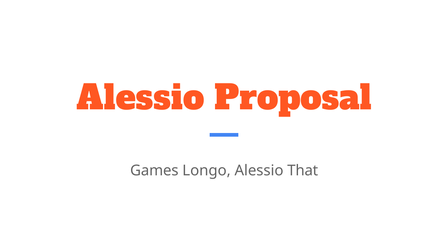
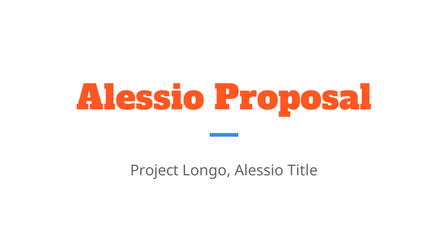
Games: Games -> Project (154, 171)
That: That -> Title (303, 171)
